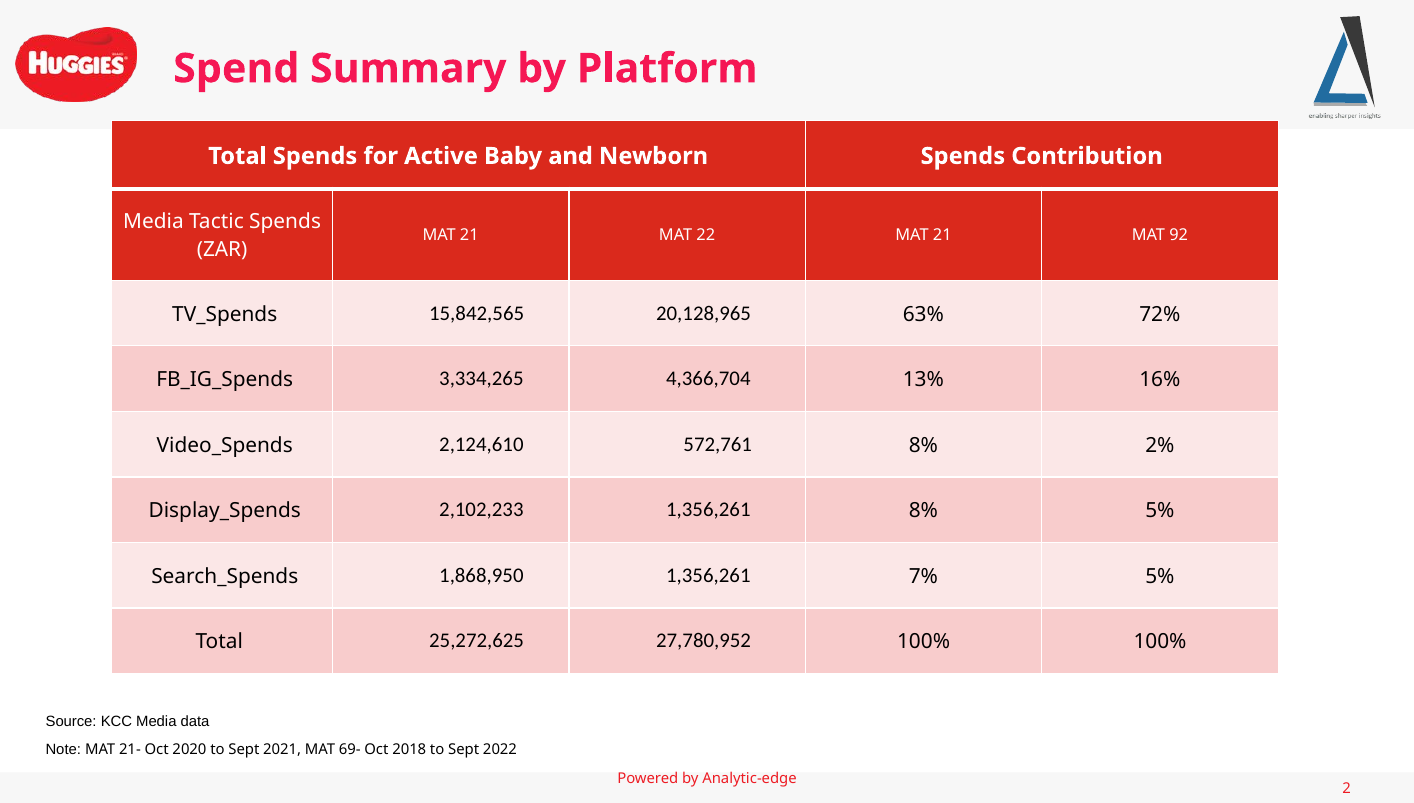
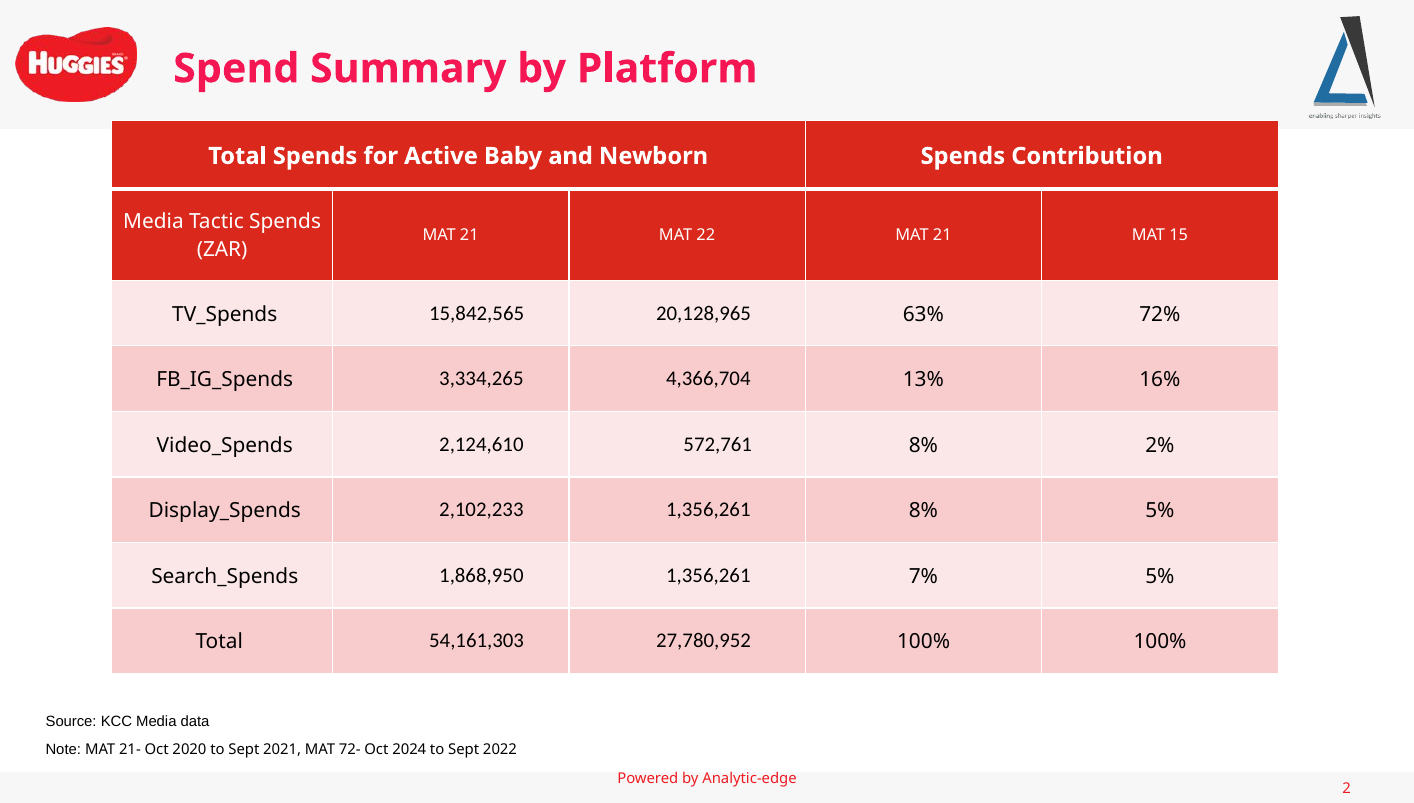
92: 92 -> 15 (1179, 236)
25,272,625: 25,272,625 -> 54,161,303 (477, 641)
69-: 69- -> 72- (350, 750)
2018: 2018 -> 2024 (409, 750)
